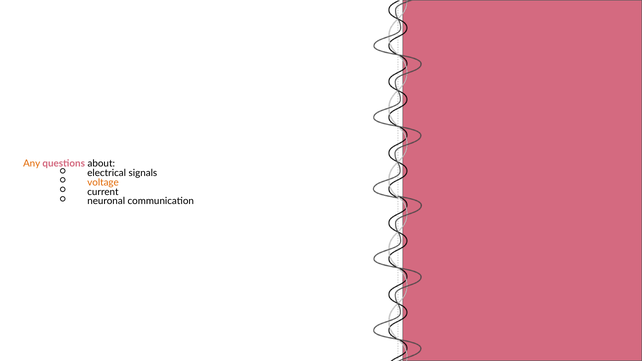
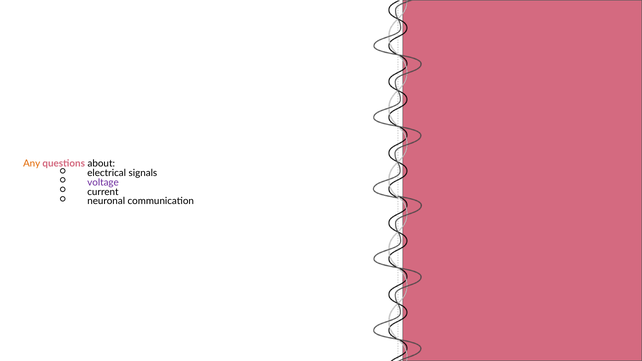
voltage colour: orange -> purple (103, 182)
